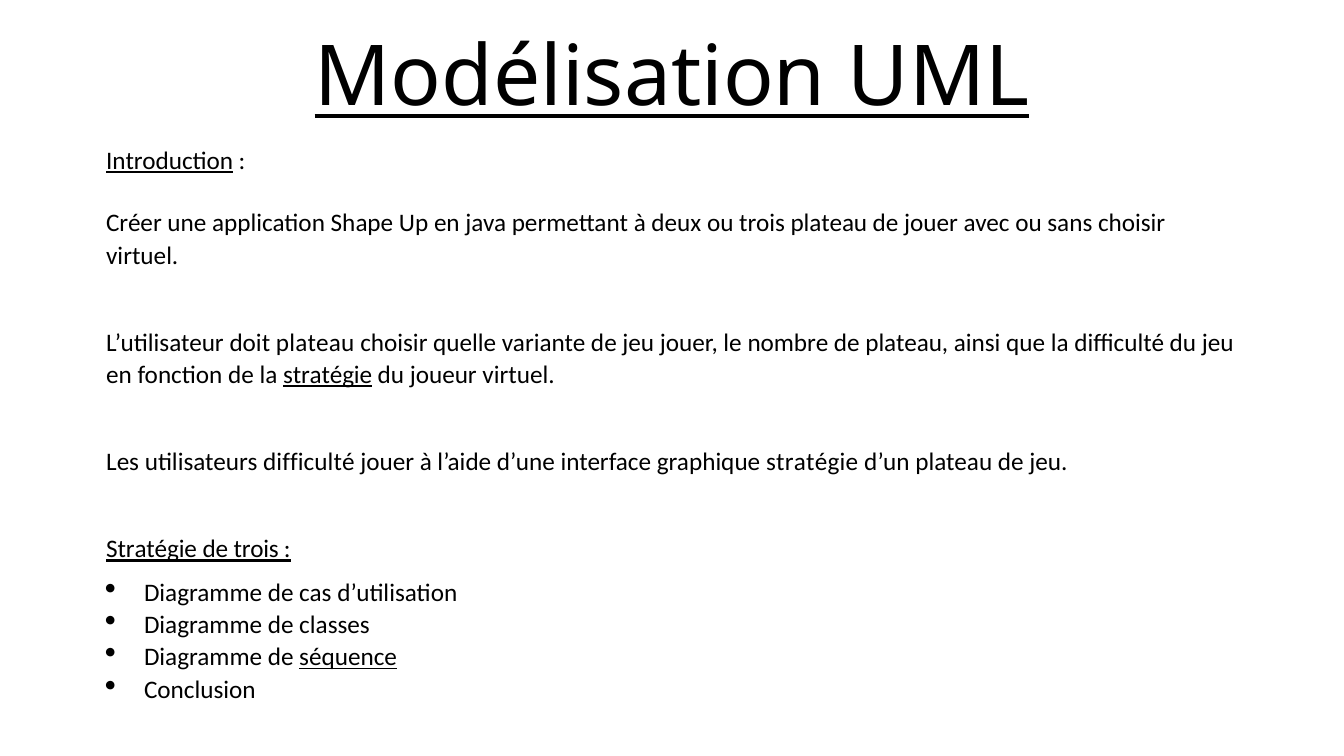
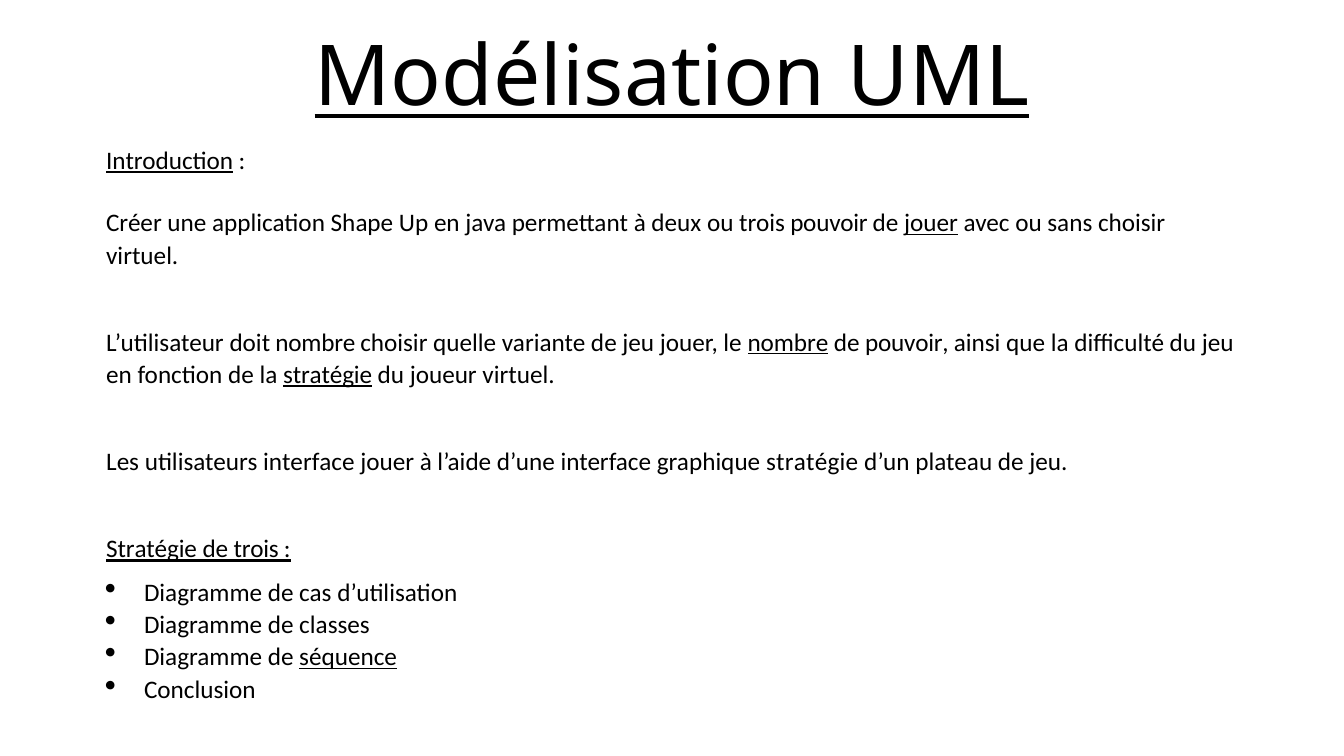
trois plateau: plateau -> pouvoir (829, 223)
jouer underline: none -> present (931, 223)
doit plateau: plateau -> nombre (315, 343)
nombre underline: none -> present (788, 343)
de plateau: plateau -> pouvoir (907, 343)
utilisateurs difficulté: difficulté -> interface (309, 462)
